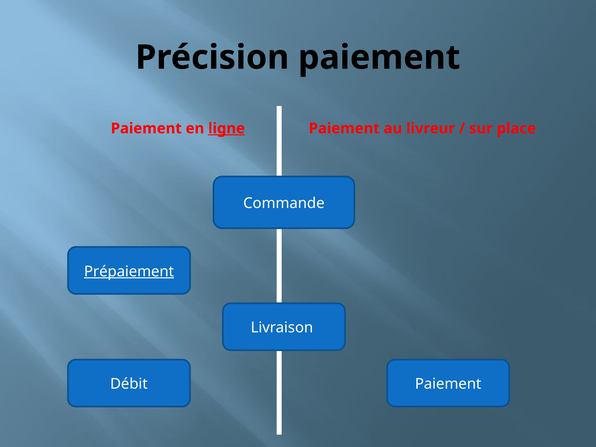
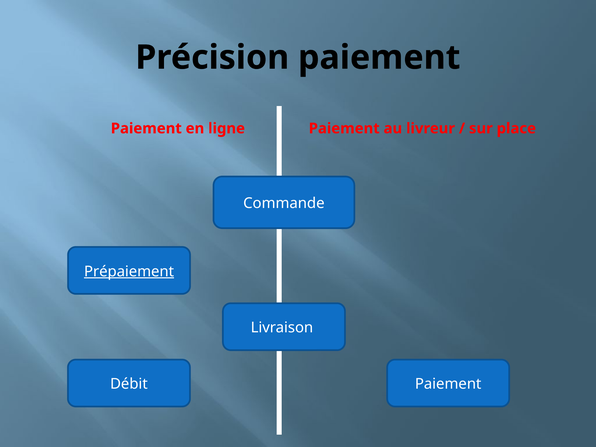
ligne underline: present -> none (227, 128)
